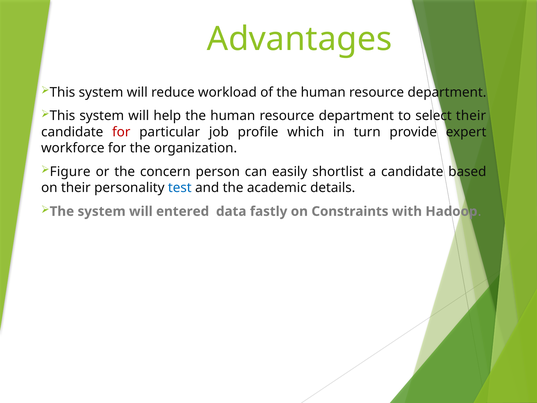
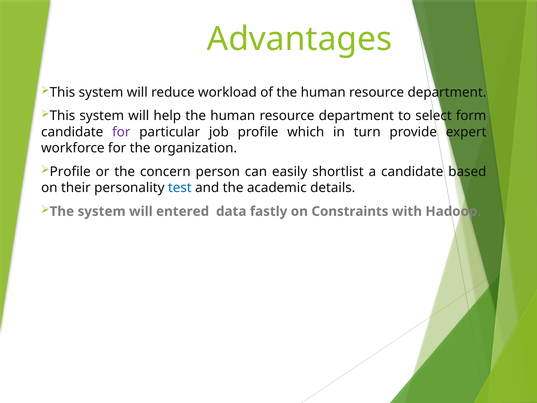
select their: their -> form (471, 116)
for colour: red -> purple (121, 132)
Figure: Figure -> Profile (70, 172)
